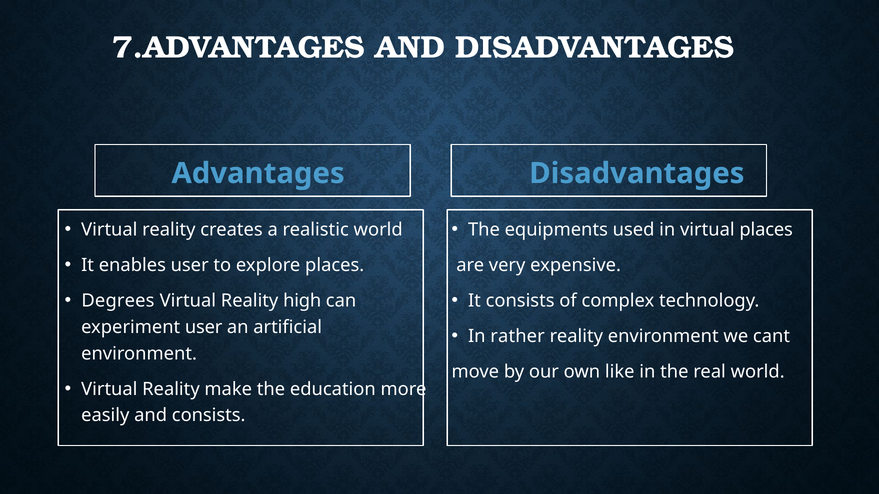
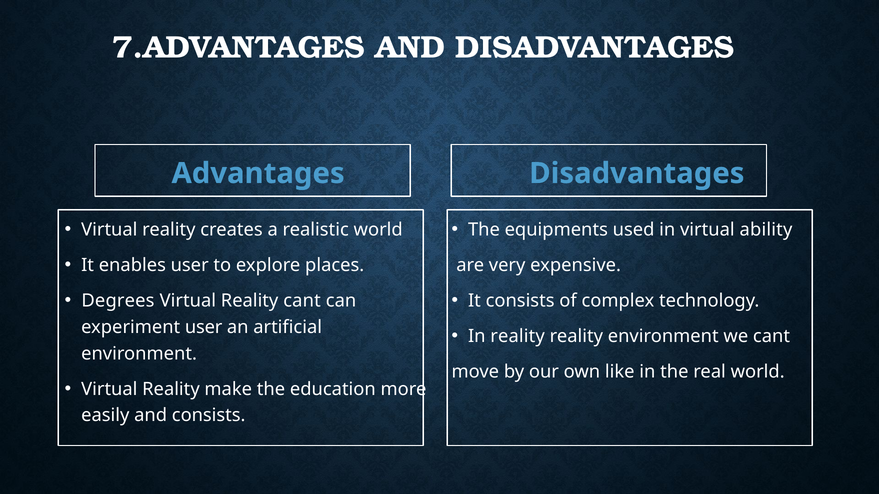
virtual places: places -> ability (766, 230)
Reality high: high -> cant (302, 301)
In rather: rather -> reality (518, 337)
